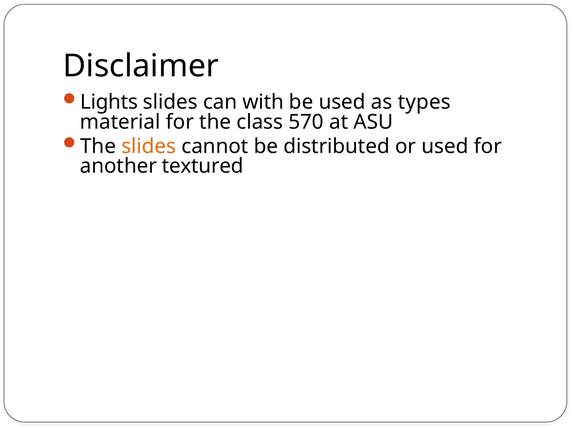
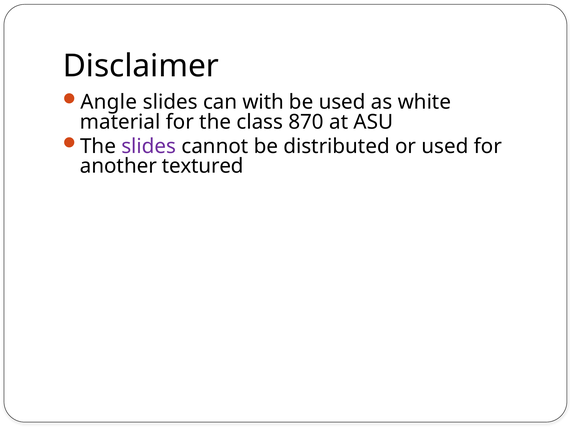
Lights: Lights -> Angle (109, 102)
types: types -> white (424, 102)
570: 570 -> 870 (306, 122)
slides colour: orange -> purple (149, 146)
